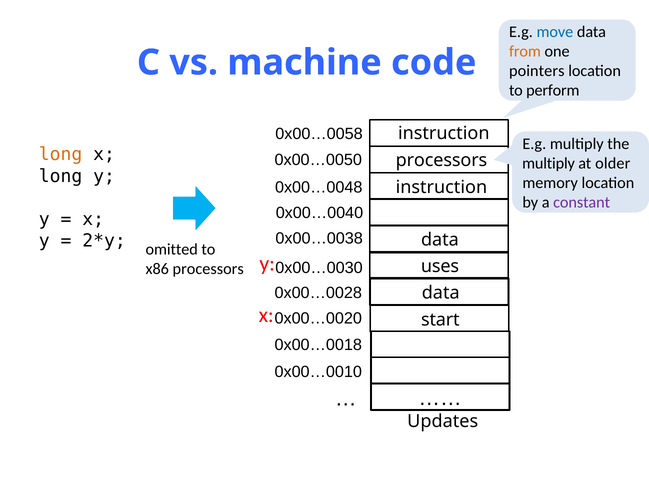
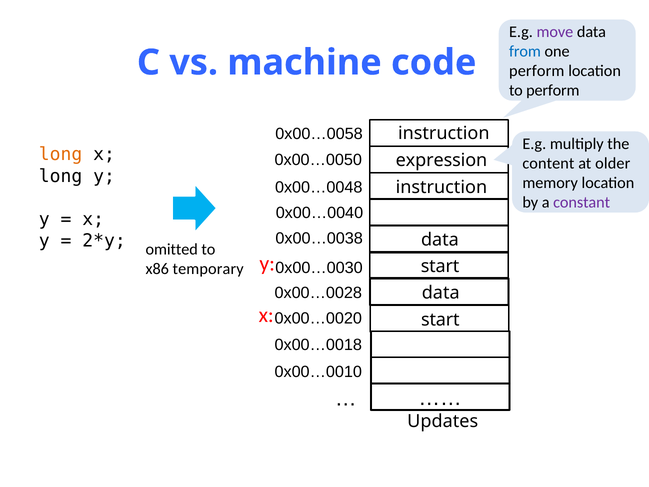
move colour: blue -> purple (555, 32)
from colour: orange -> blue (525, 51)
pointers: pointers -> perform (537, 71)
processors: processors -> expression (441, 160)
multiply: multiply -> content (548, 163)
uses: uses -> start (440, 266)
x86 processors: processors -> temporary (208, 269)
